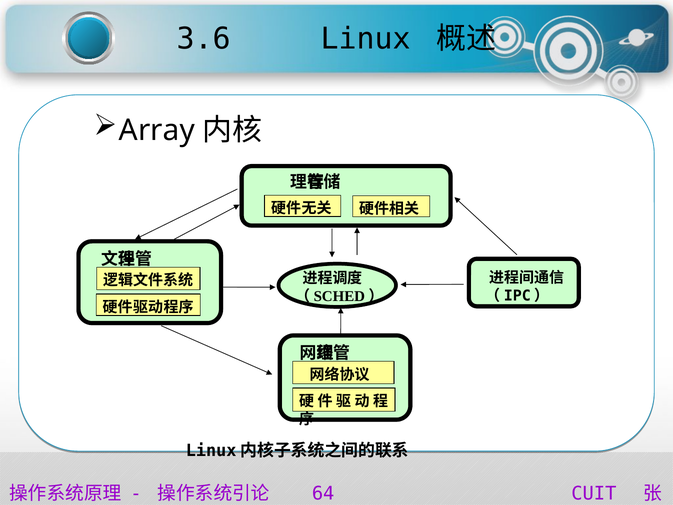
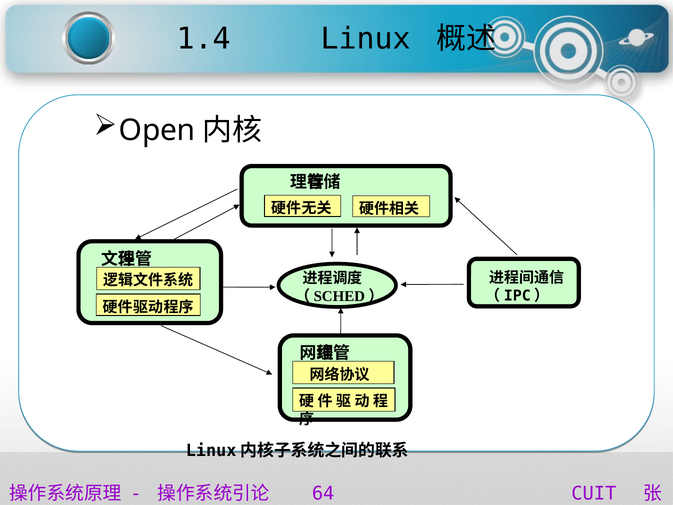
3.6: 3.6 -> 1.4 (204, 39)
Array: Array -> Open (157, 130)
